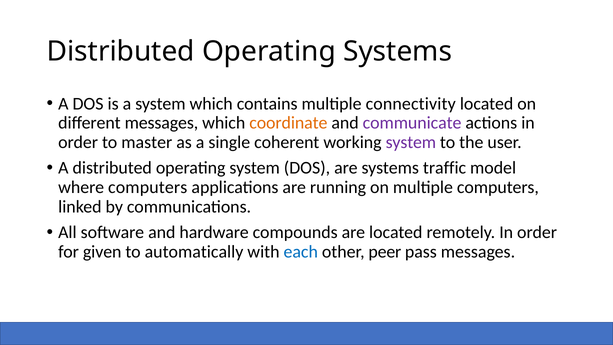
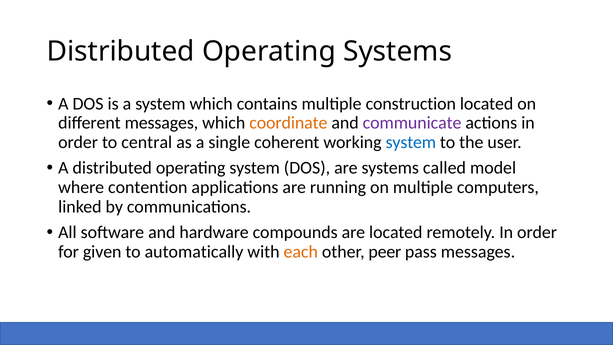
connectivity: connectivity -> construction (411, 104)
master: master -> central (147, 142)
system colour: purple -> blue (411, 142)
traffic: traffic -> called (444, 168)
where computers: computers -> contention (148, 187)
each colour: blue -> orange (301, 252)
